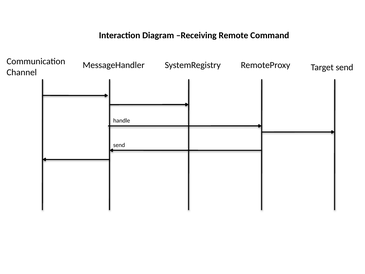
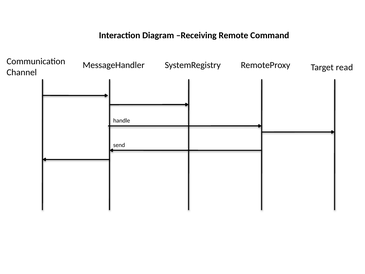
Target send: send -> read (344, 67)
